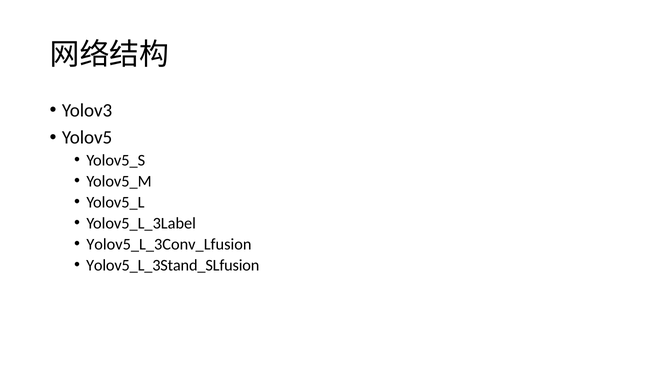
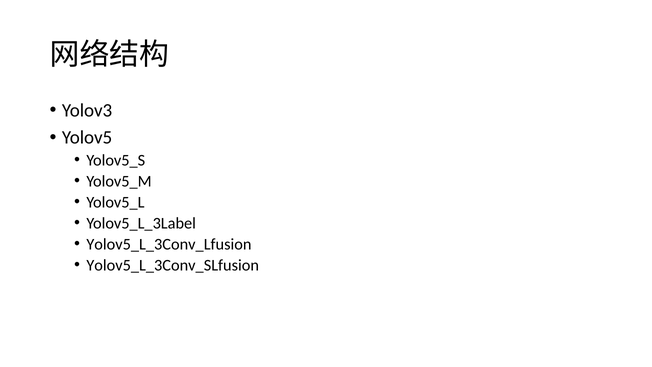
Yolov5_L_3Stand_SLfusion: Yolov5_L_3Stand_SLfusion -> Yolov5_L_3Conv_SLfusion (173, 265)
